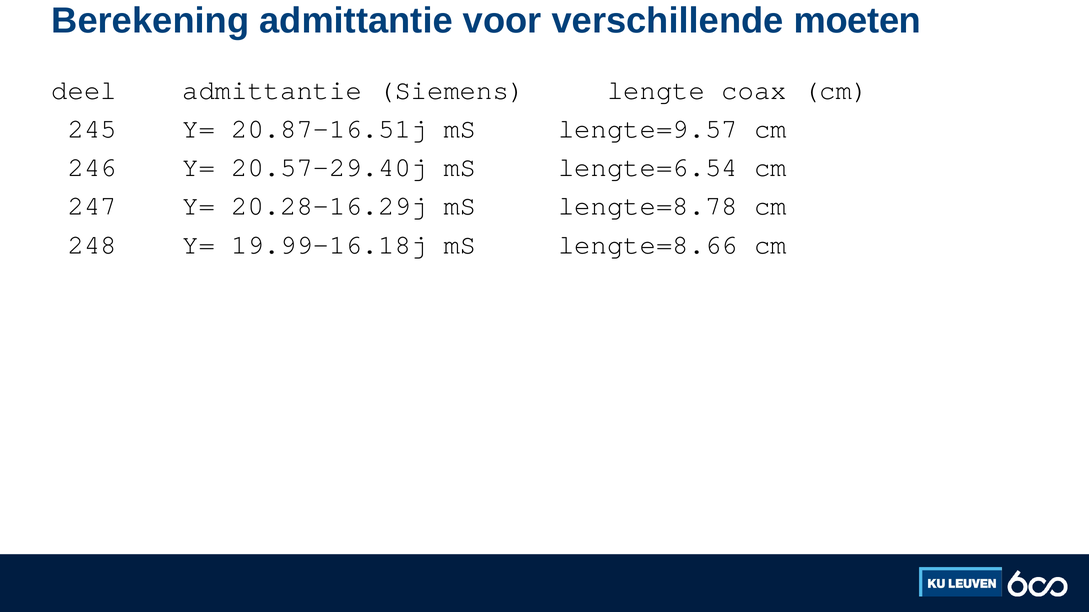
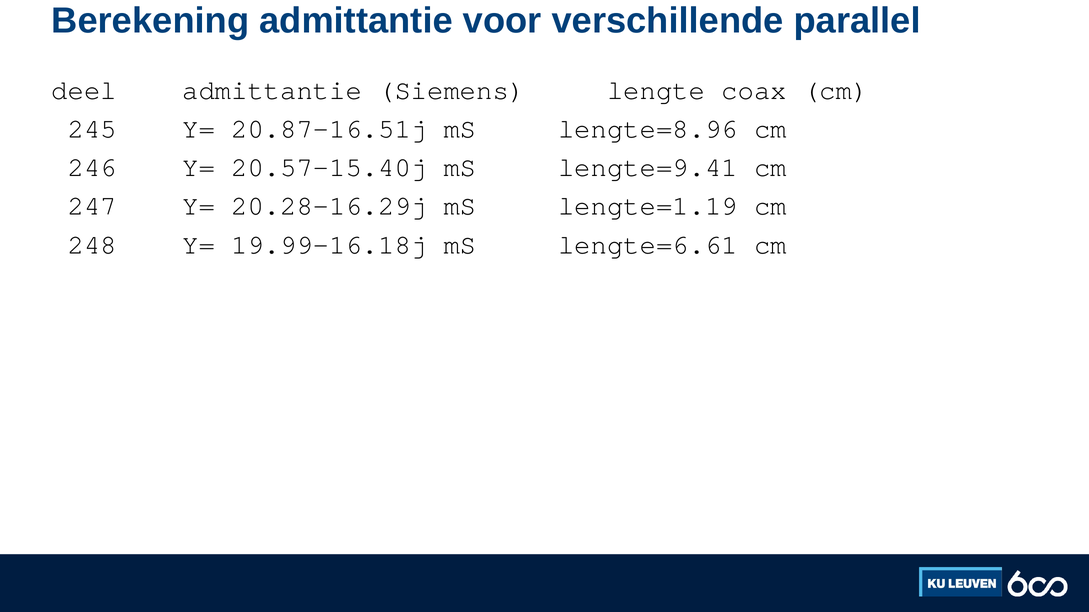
moeten: moeten -> parallel (857, 21)
lengte=9.57: lengte=9.57 -> lengte=8.96 (648, 129)
20.57-29.40j: 20.57-29.40j -> 20.57-15.40j (329, 168)
lengte=6.54: lengte=6.54 -> lengte=9.41 (648, 168)
lengte=8.78: lengte=8.78 -> lengte=1.19 (648, 206)
lengte=8.66: lengte=8.66 -> lengte=6.61 (648, 245)
